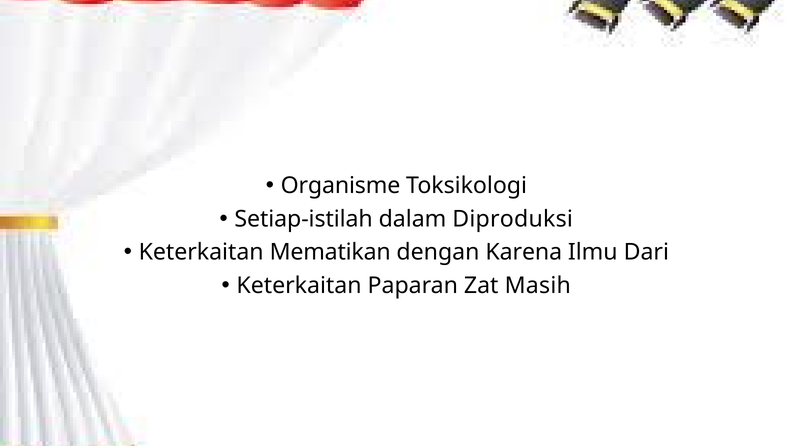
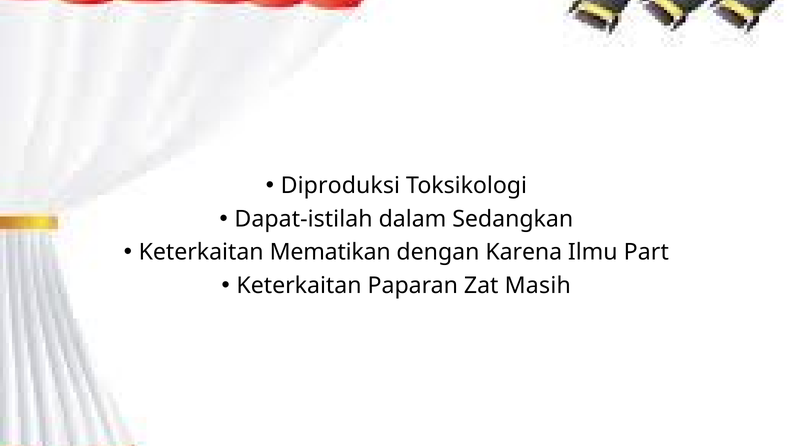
Organisme: Organisme -> Diproduksi (340, 186)
Setiap-istilah: Setiap-istilah -> Dapat-istilah (304, 219)
Diproduksi: Diproduksi -> Sedangkan (513, 219)
Dari: Dari -> Part (646, 252)
